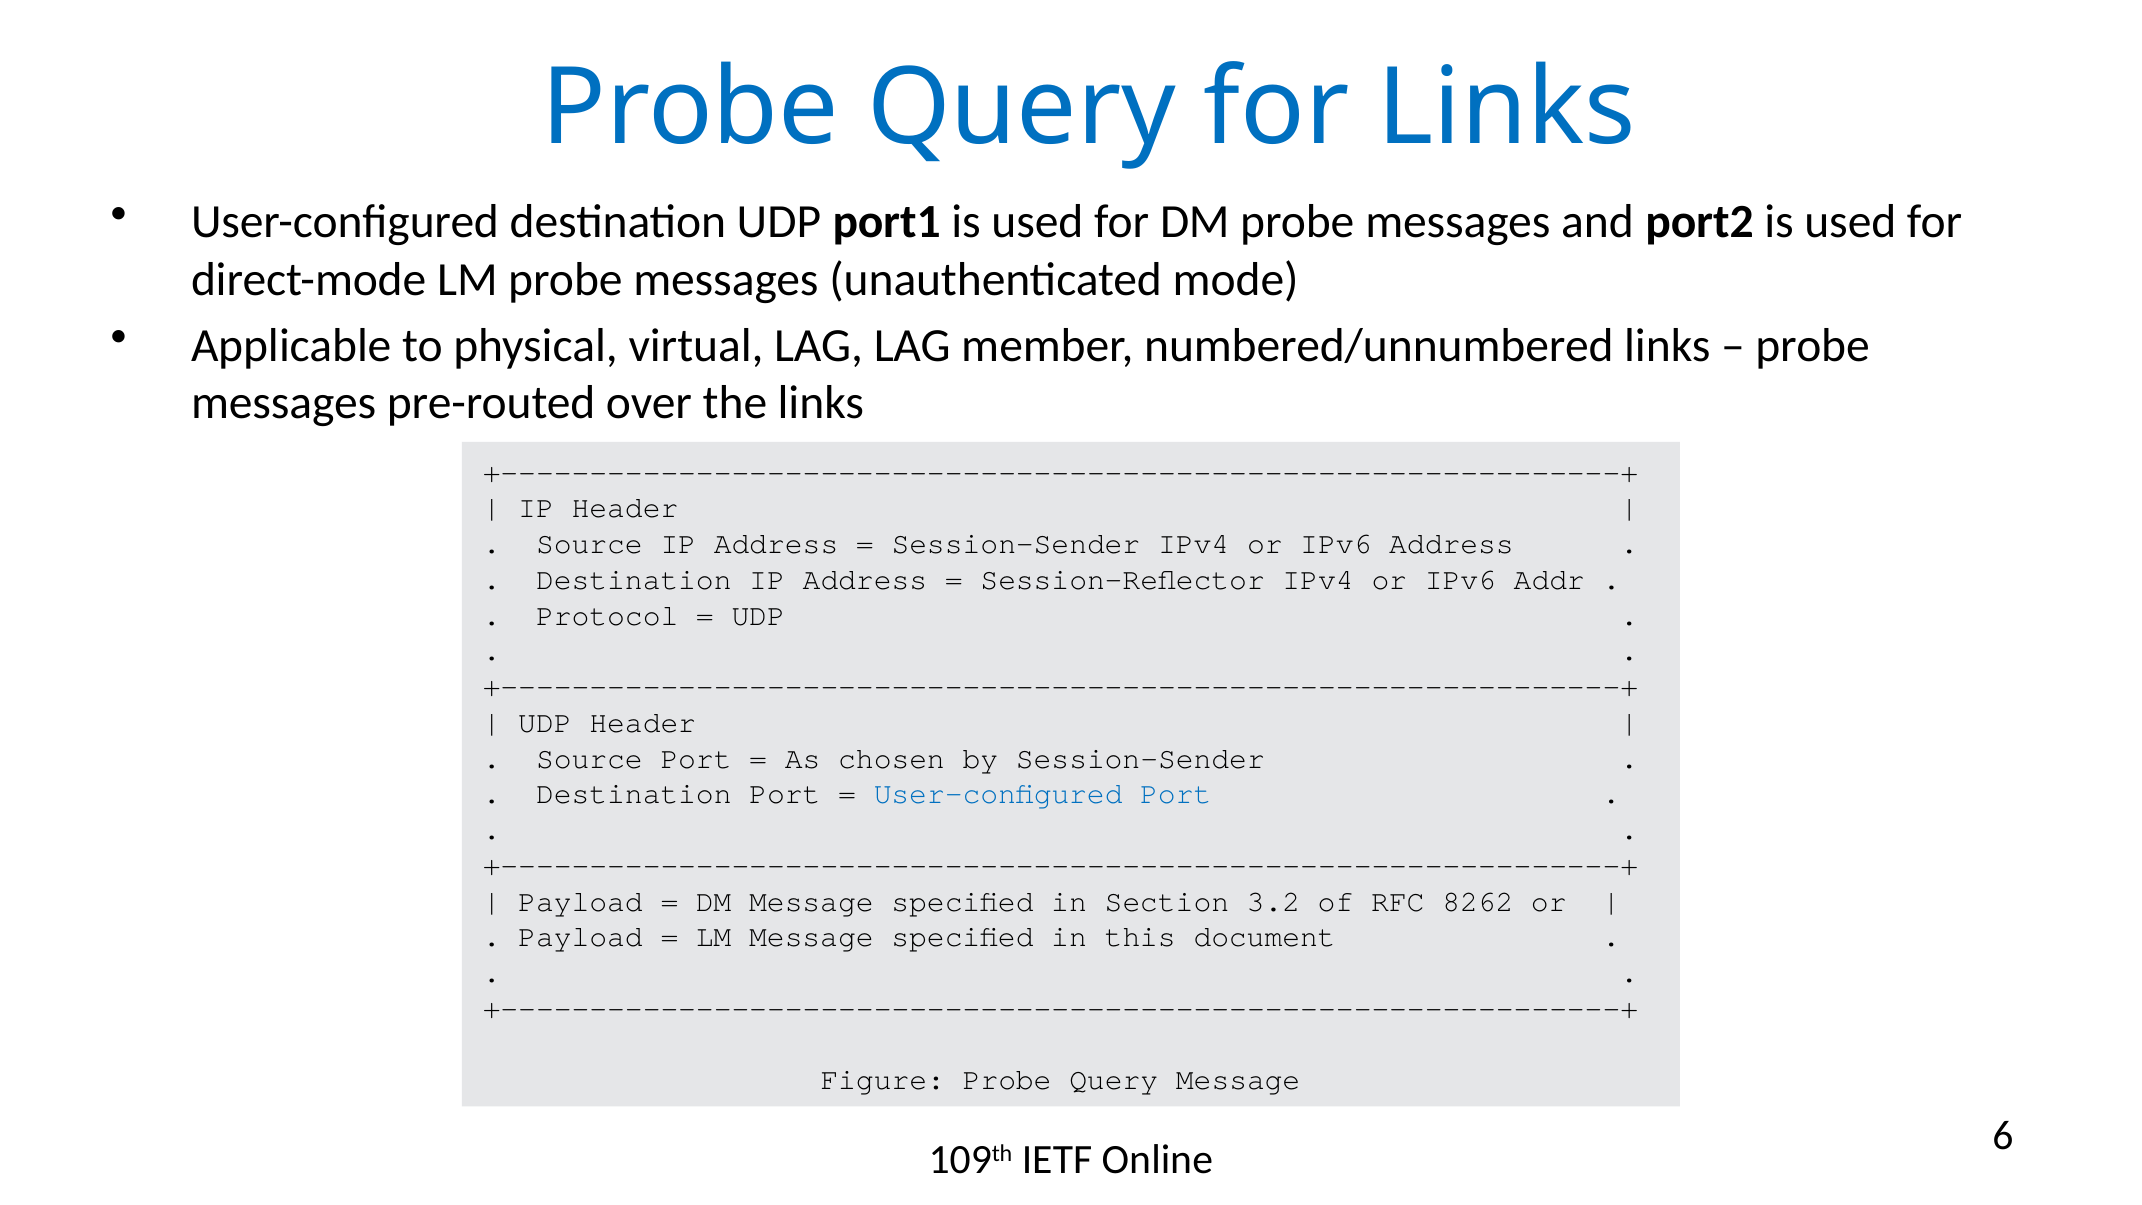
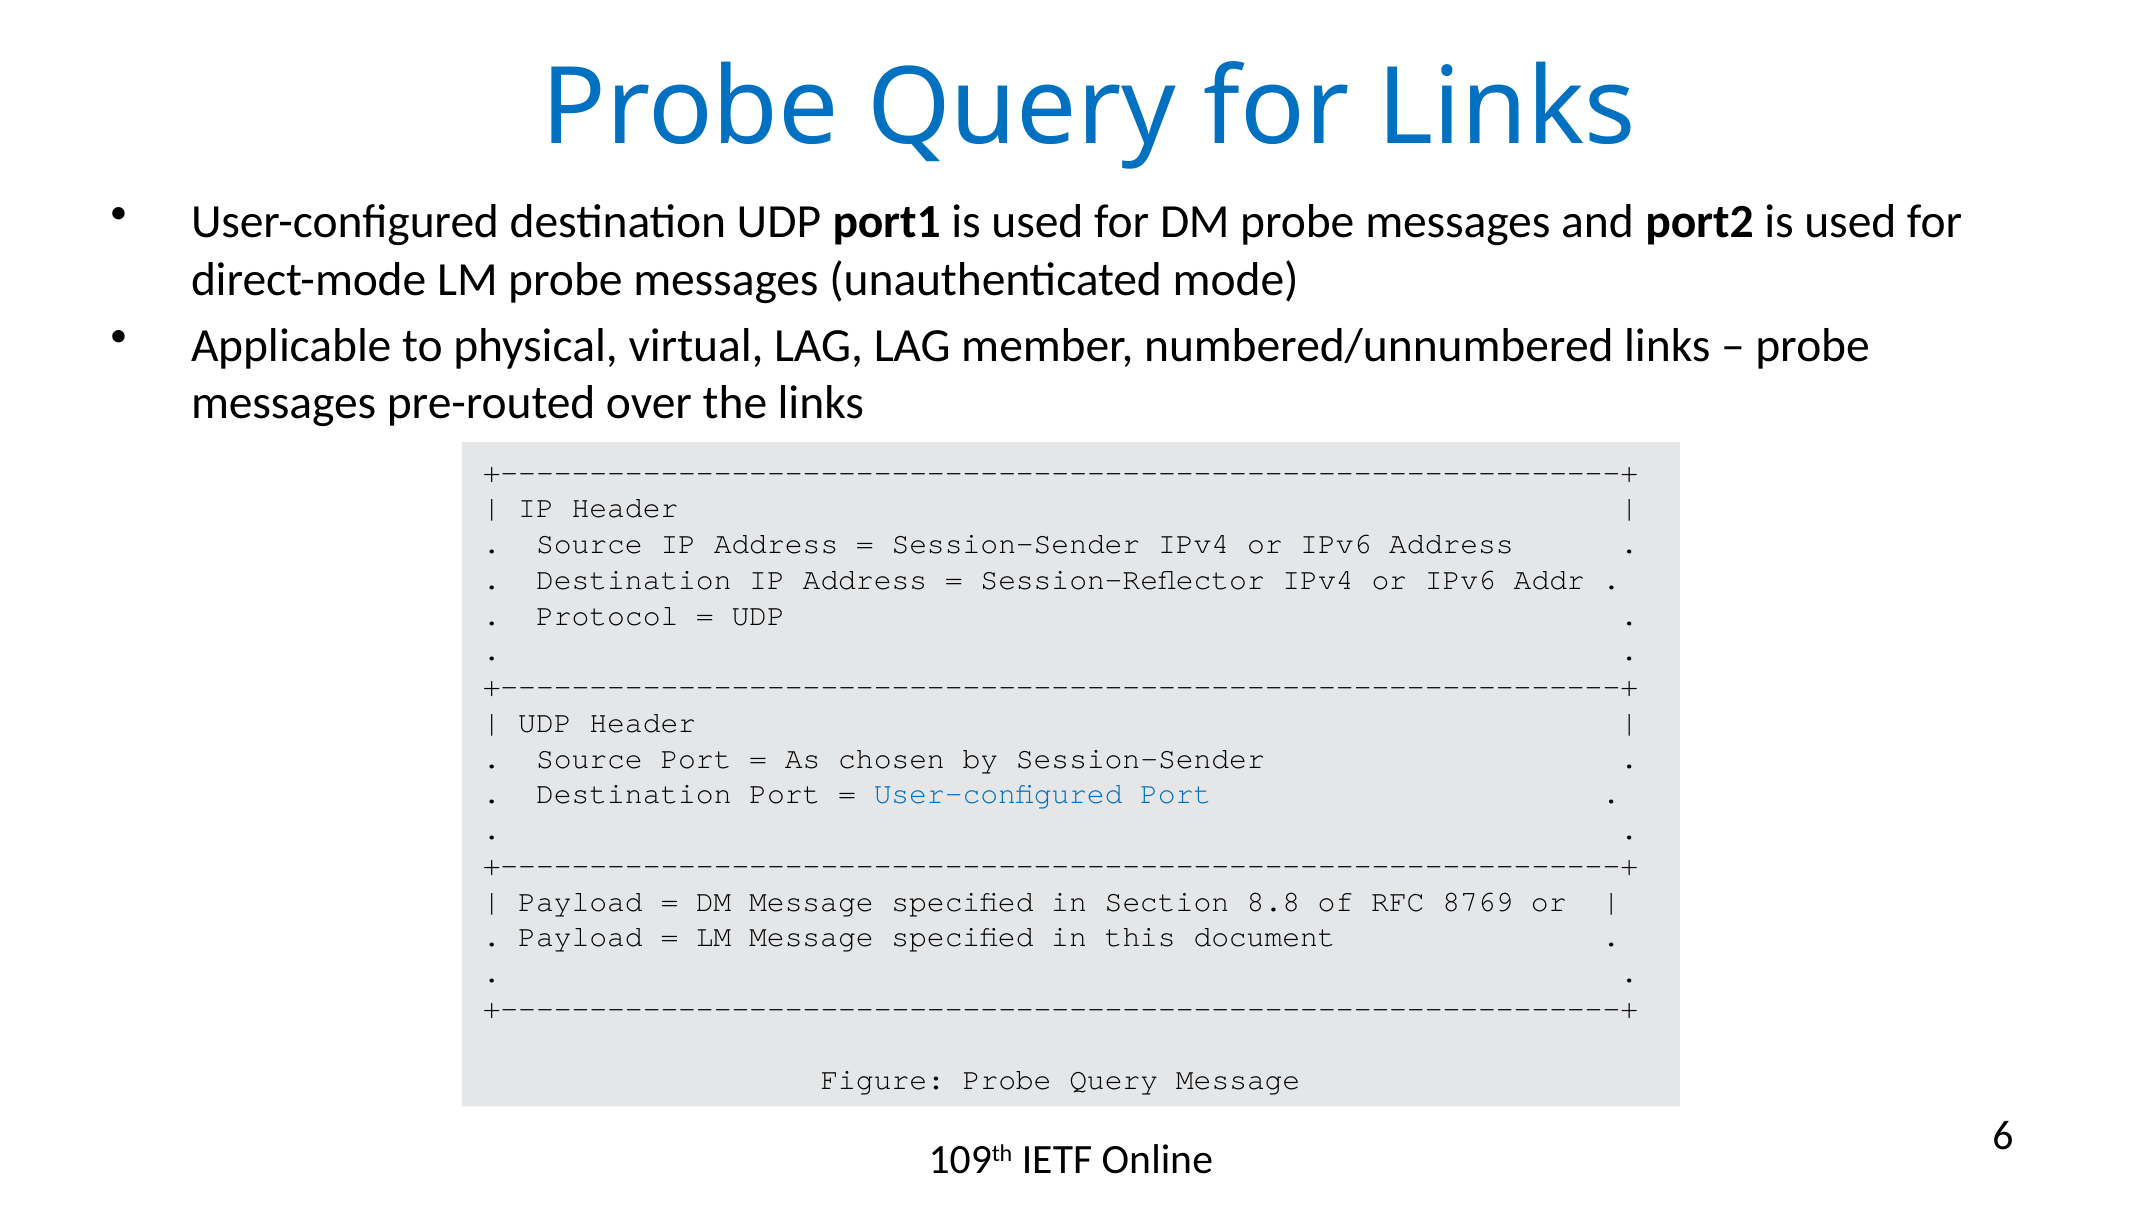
3.2: 3.2 -> 8.8 (1273, 901)
8262: 8262 -> 8769 (1478, 901)
